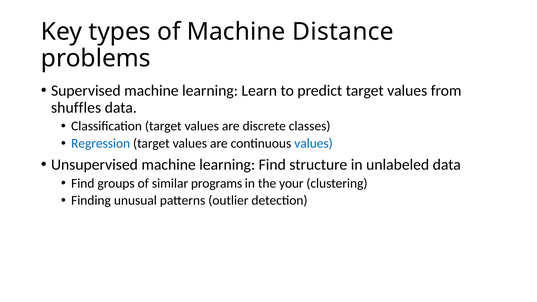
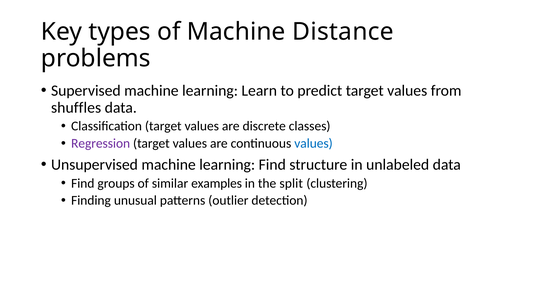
Regression colour: blue -> purple (101, 144)
programs: programs -> examples (217, 183)
your: your -> split (291, 183)
